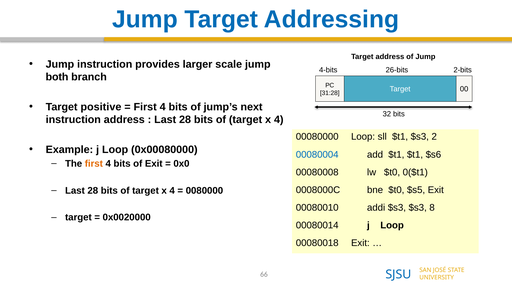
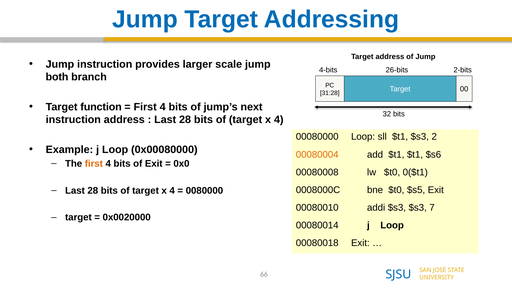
positive: positive -> function (101, 107)
00080004 colour: blue -> orange (317, 155)
8: 8 -> 7 (432, 208)
